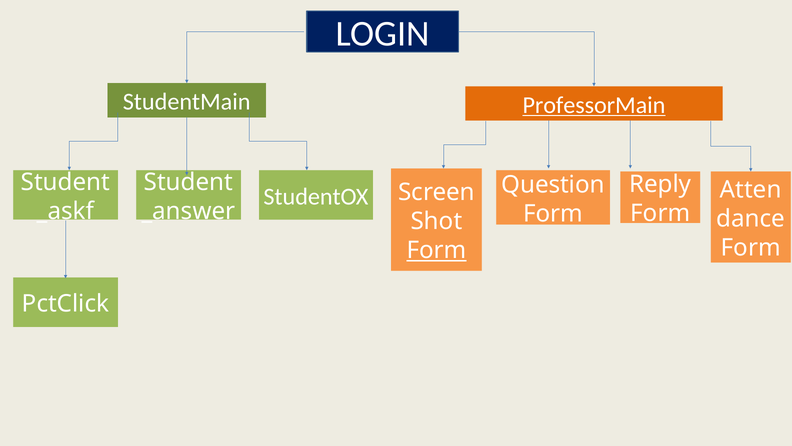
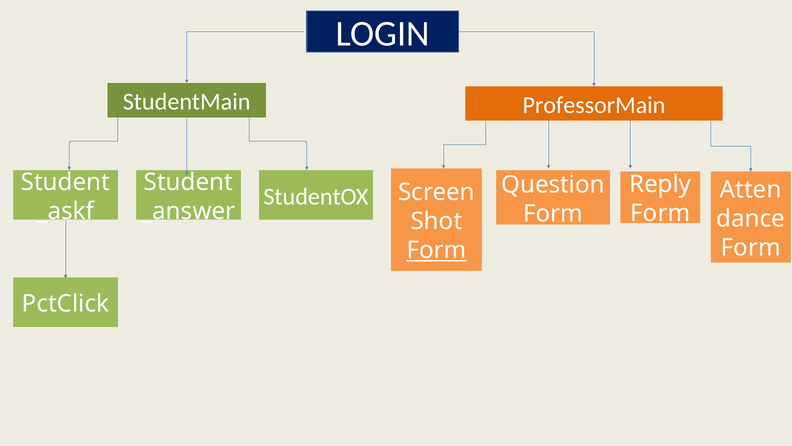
ProfessorMain underline: present -> none (594, 105)
